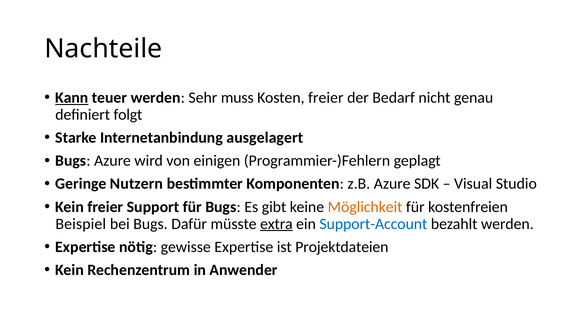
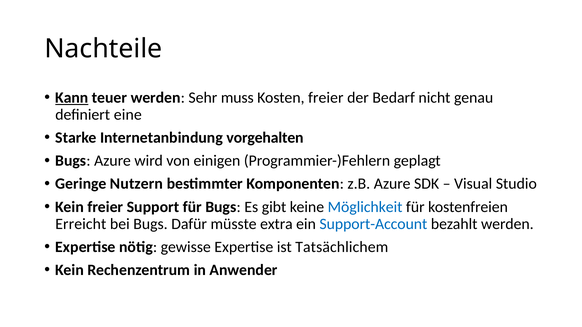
folgt: folgt -> eine (128, 115)
ausgelagert: ausgelagert -> vorgehalten (265, 138)
Möglichkeit colour: orange -> blue (365, 207)
Beispiel: Beispiel -> Erreicht (81, 224)
extra underline: present -> none (276, 224)
Projektdateien: Projektdateien -> Tatsächlichem (342, 247)
